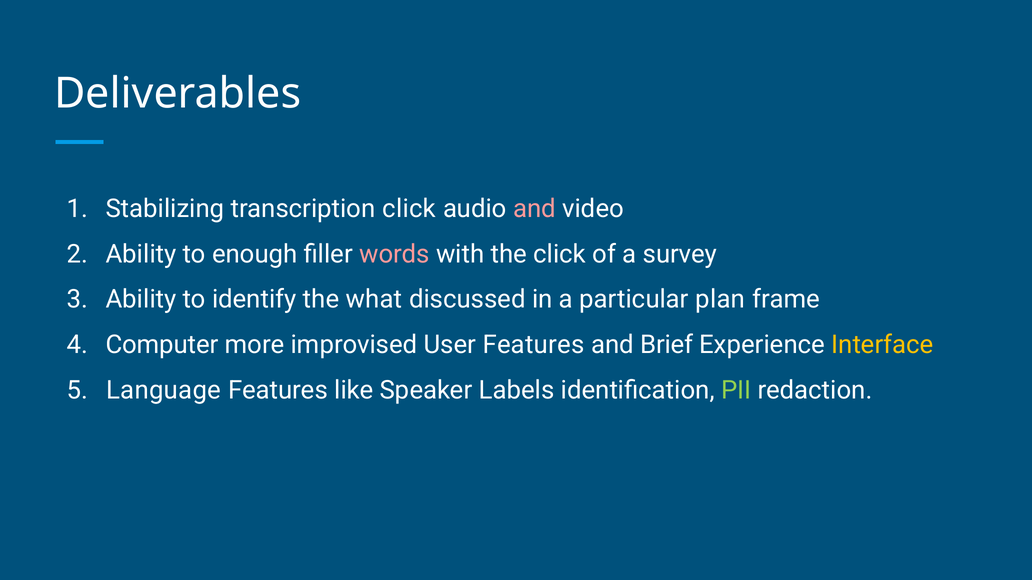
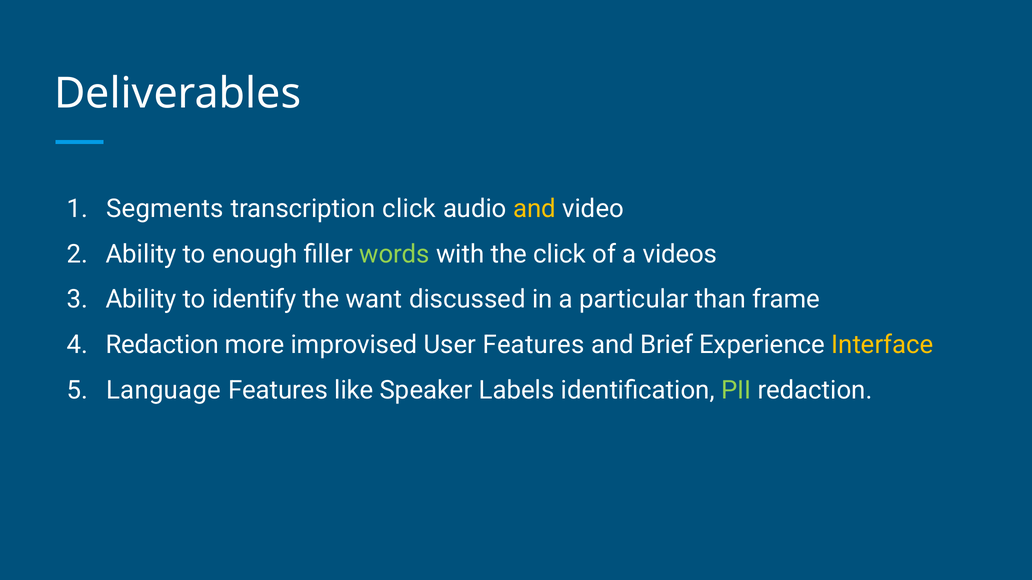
Stabilizing: Stabilizing -> Segments (165, 209)
and colour: pink -> yellow (534, 209)
words colour: pink -> light green (395, 254)
survey: survey -> videos (680, 254)
what: what -> want (374, 300)
plan: plan -> than (720, 300)
Computer: Computer -> Redaction (162, 345)
